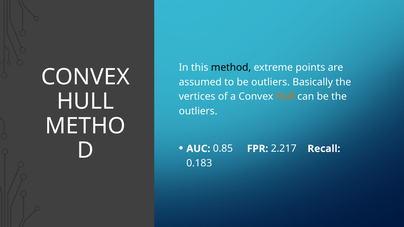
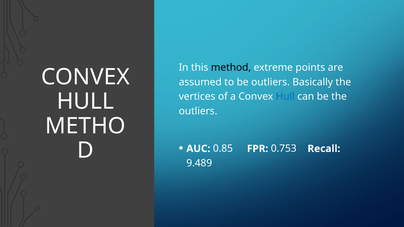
Hull colour: orange -> blue (285, 97)
2.217: 2.217 -> 0.753 (284, 149)
0.183: 0.183 -> 9.489 (199, 163)
